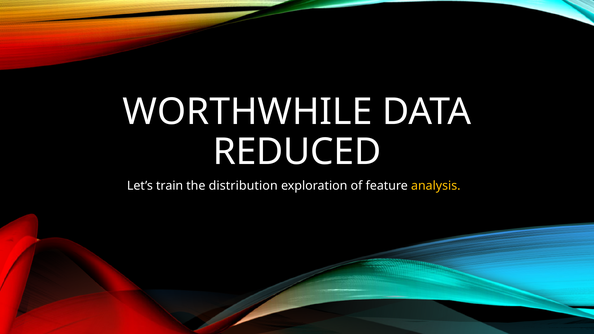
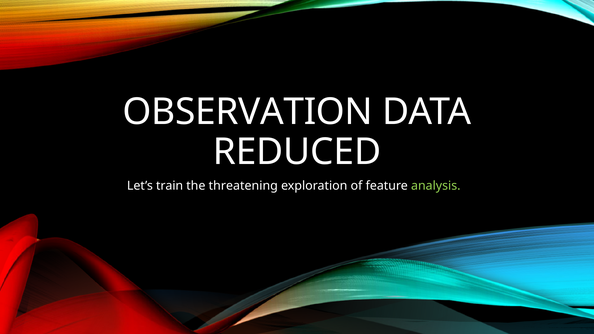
WORTHWHILE: WORTHWHILE -> OBSERVATION (248, 112)
distribution: distribution -> threatening (243, 186)
analysis colour: yellow -> light green (436, 186)
